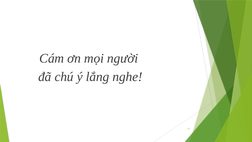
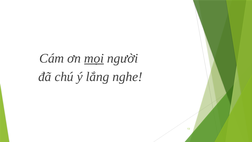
mọi underline: none -> present (94, 58)
